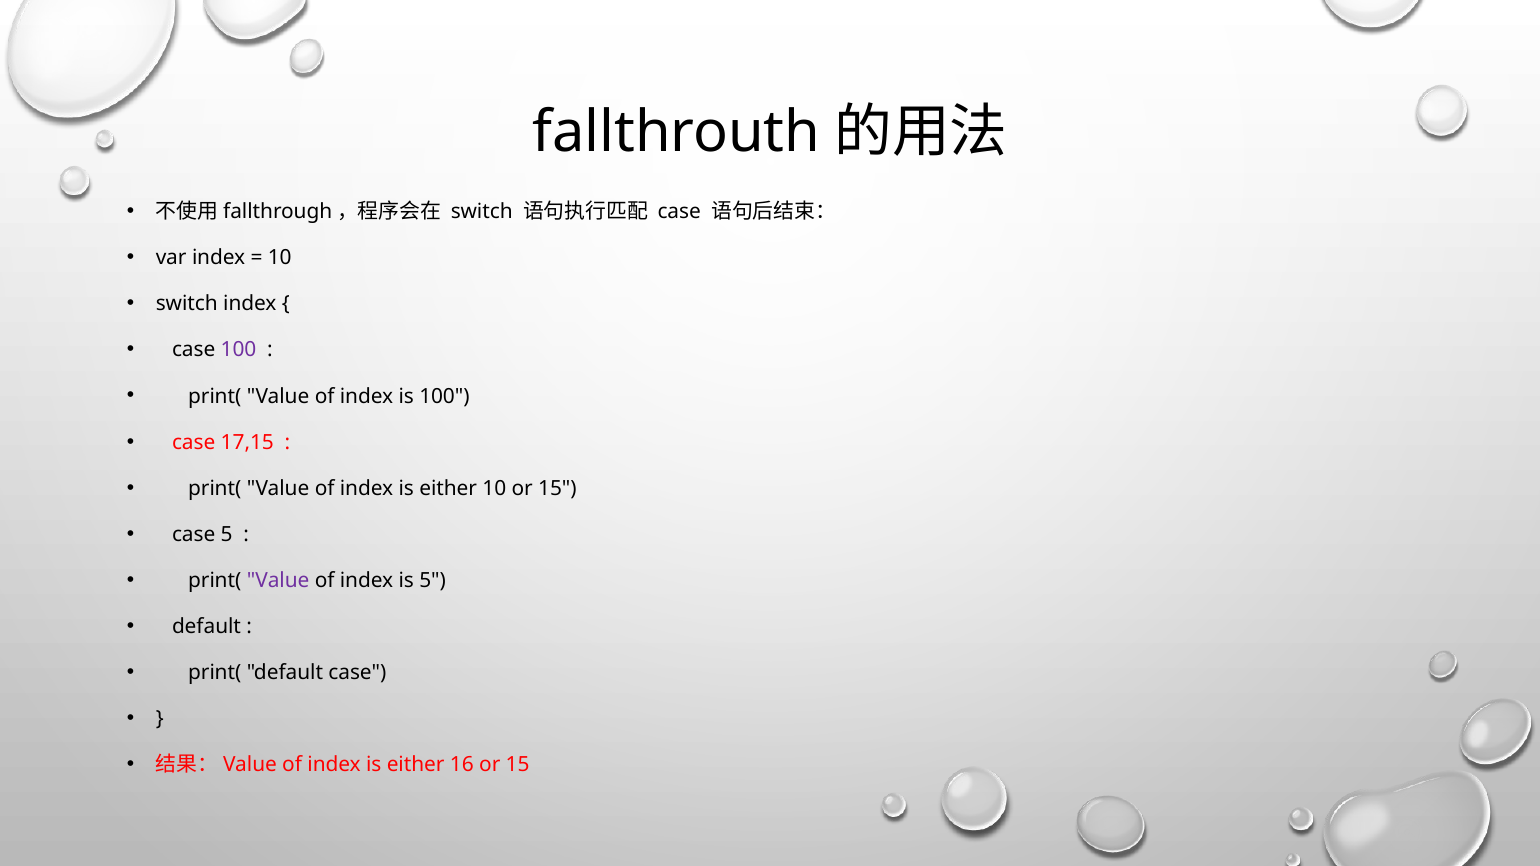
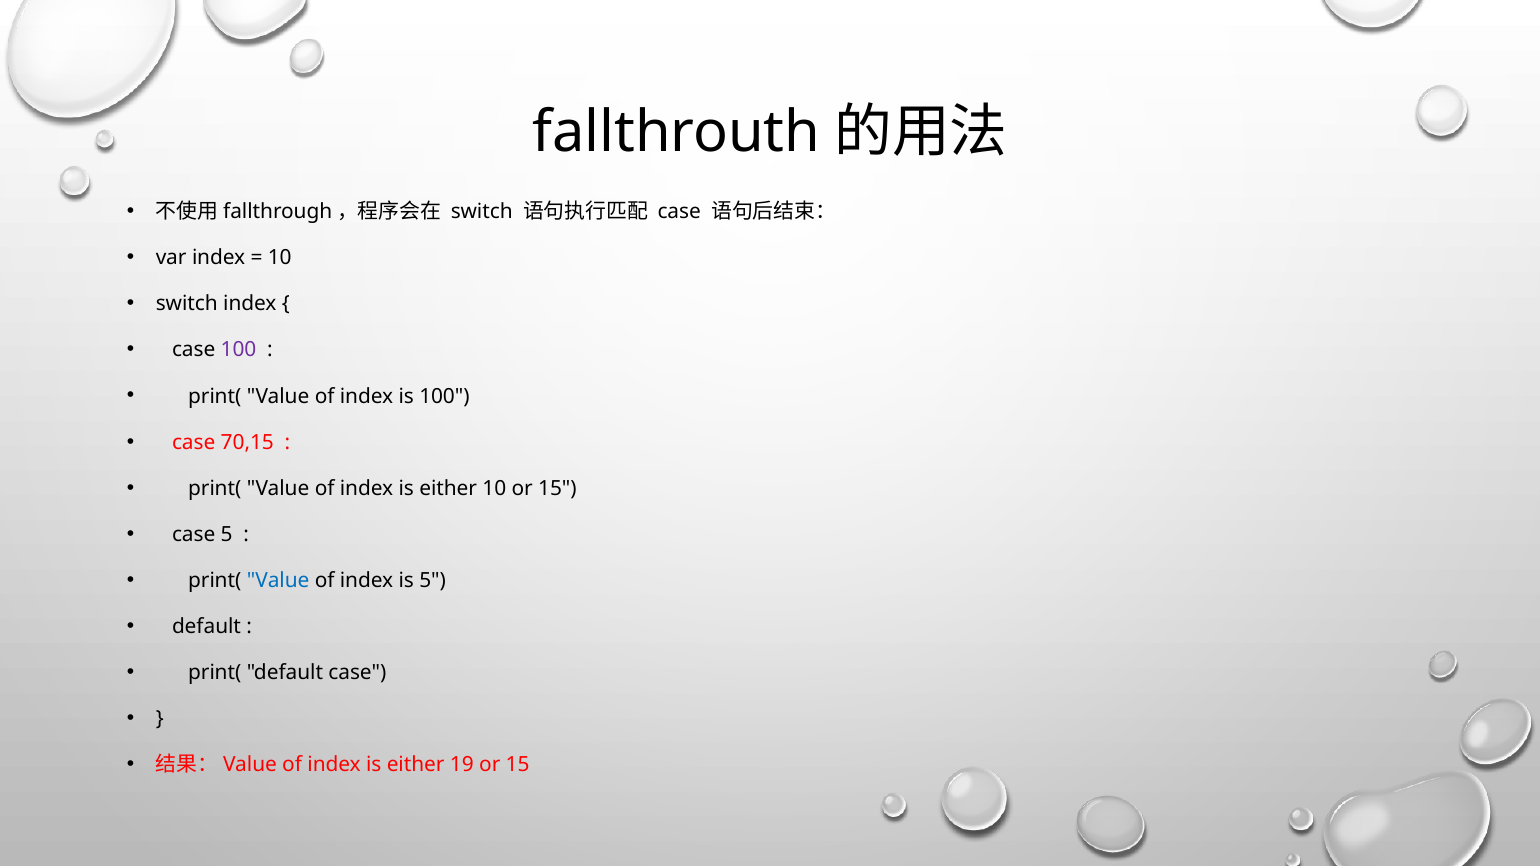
17,15: 17,15 -> 70,15 (247, 442)
Value colour: purple -> blue (278, 581)
16: 16 -> 19 (462, 765)
